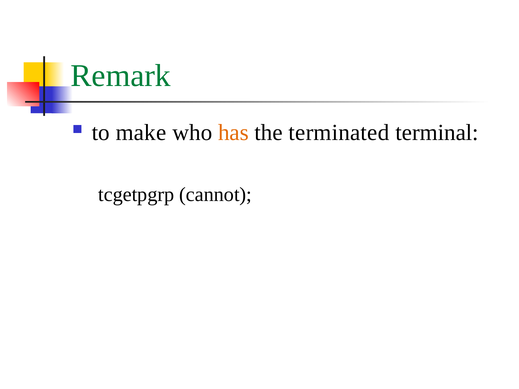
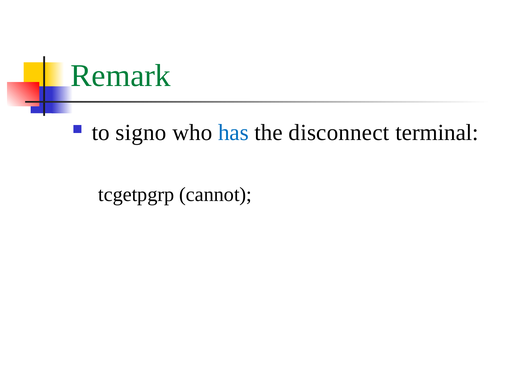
make: make -> signo (141, 133)
has colour: orange -> blue (233, 133)
terminated: terminated -> disconnect (339, 133)
